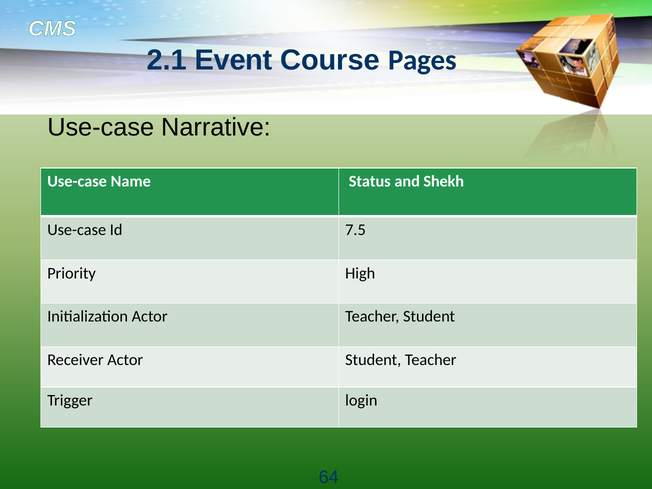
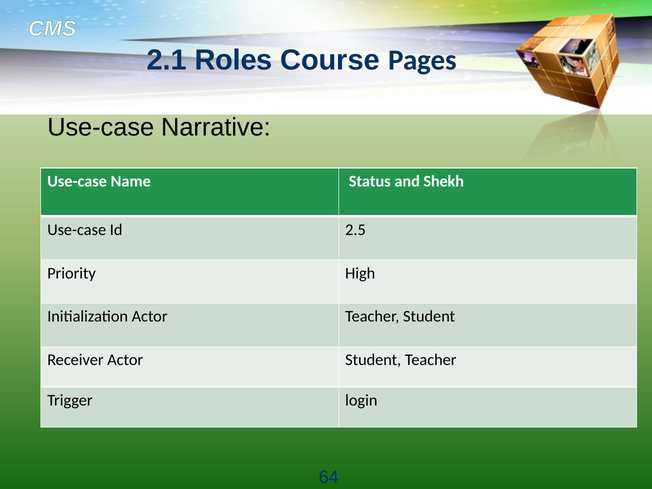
Event: Event -> Roles (234, 60)
7.5: 7.5 -> 2.5 (355, 230)
